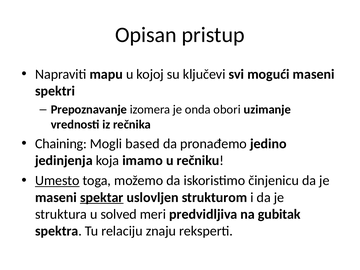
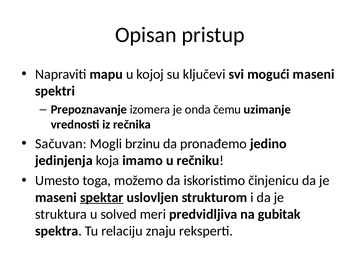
obori: obori -> čemu (227, 110)
Chaining: Chaining -> Sačuvan (61, 144)
based: based -> brzinu (143, 144)
Umesto underline: present -> none (57, 181)
